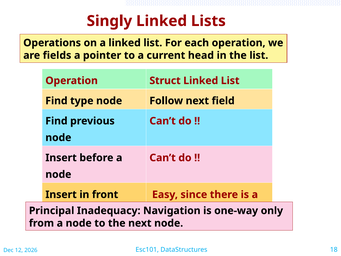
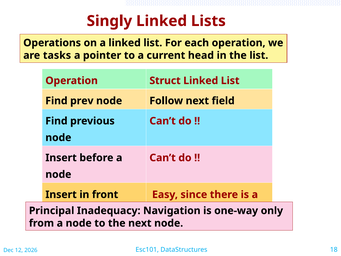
fields: fields -> tasks (57, 55)
type: type -> prev (82, 101)
